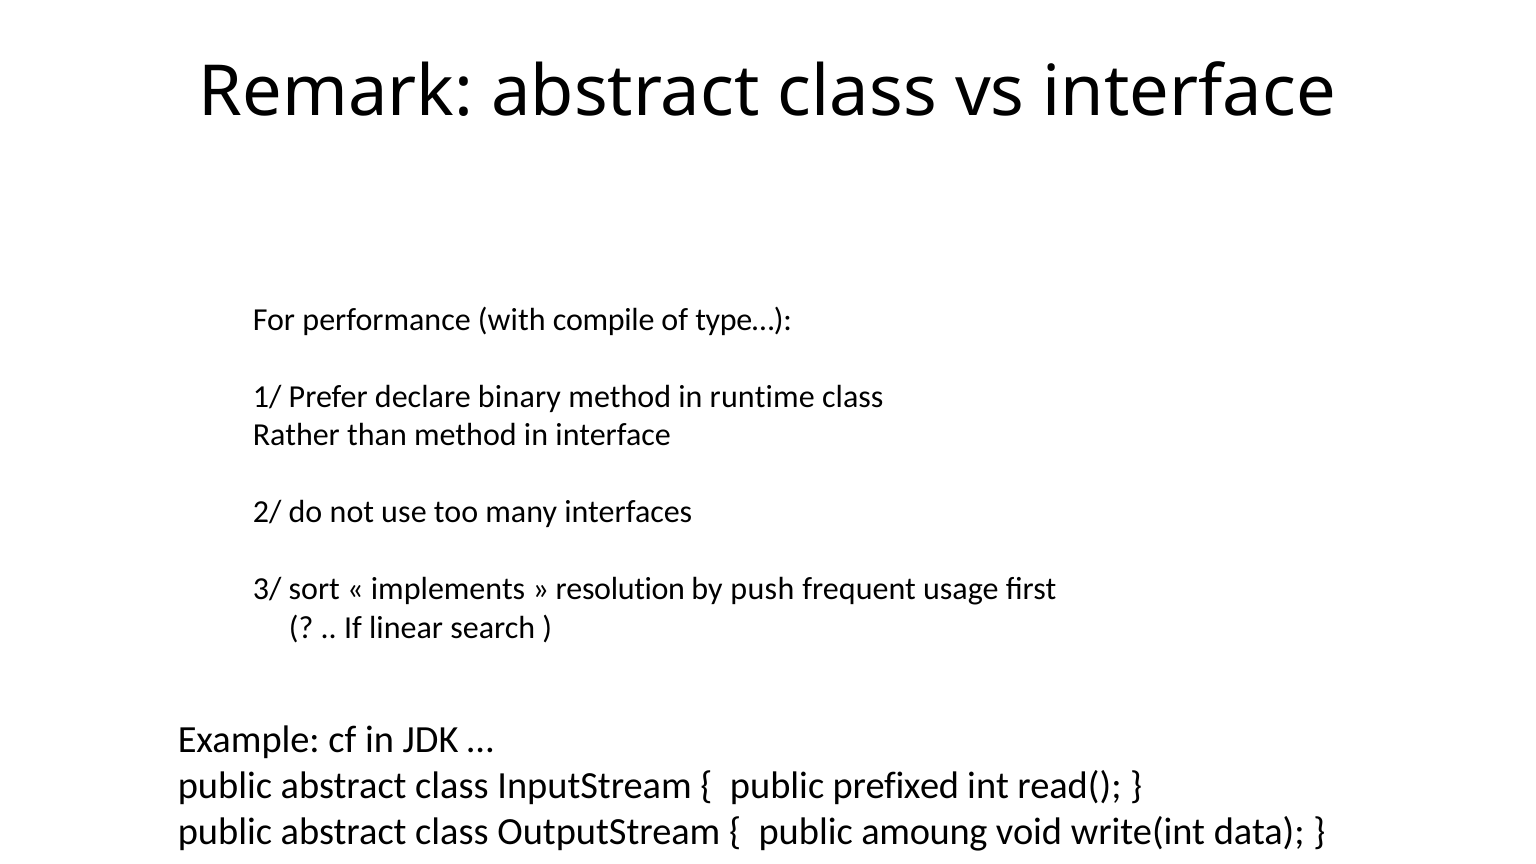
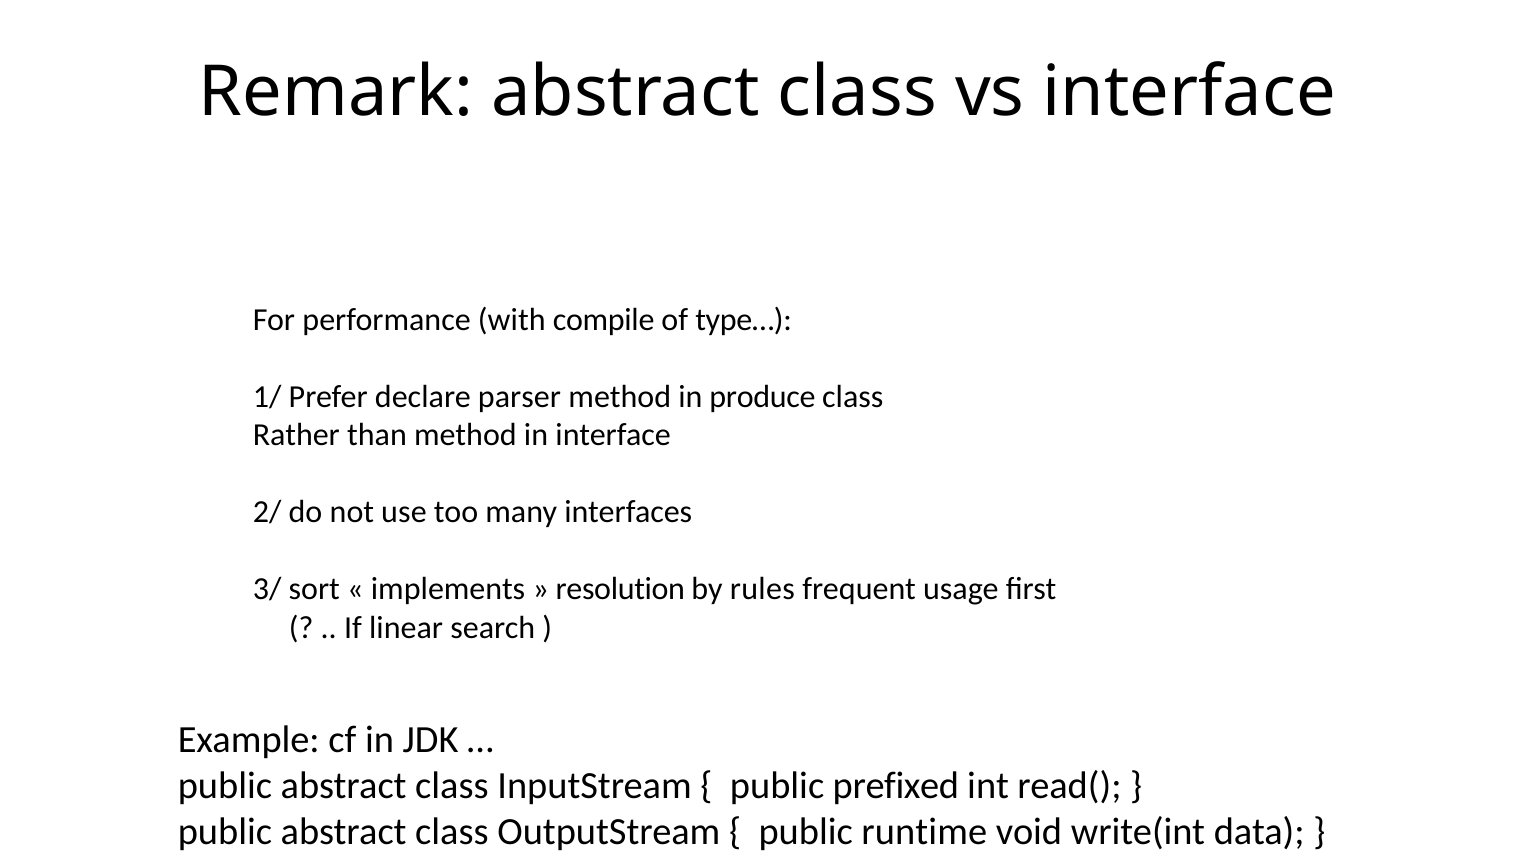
binary: binary -> parser (520, 397)
runtime: runtime -> produce (762, 397)
push: push -> rules (762, 589)
amoung: amoung -> runtime (924, 832)
